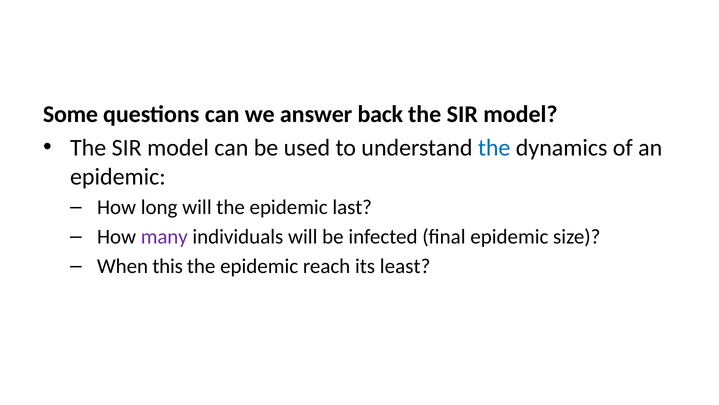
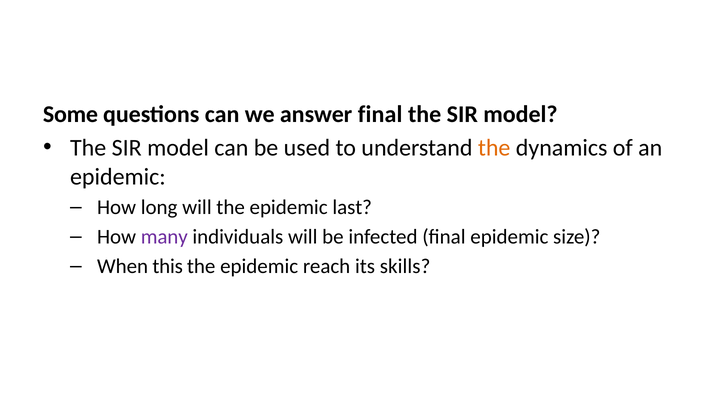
answer back: back -> final (380, 114)
the colour: blue -> orange (494, 148)
least: least -> skills (405, 266)
